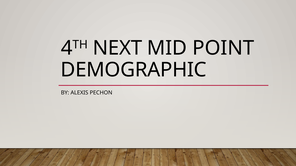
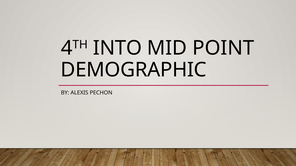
NEXT: NEXT -> INTO (117, 48)
